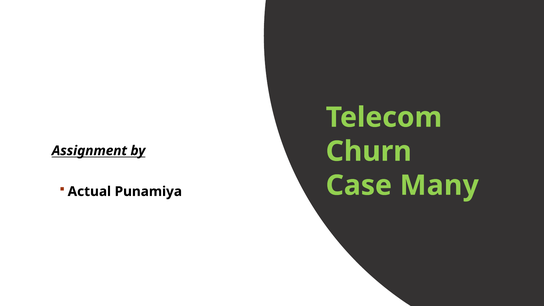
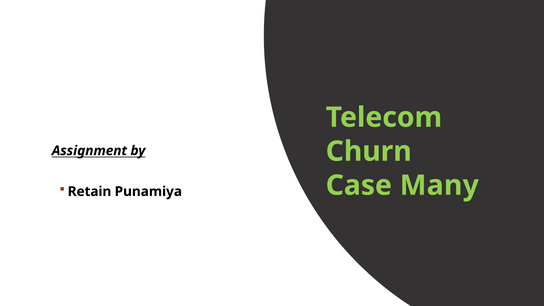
Actual: Actual -> Retain (89, 191)
